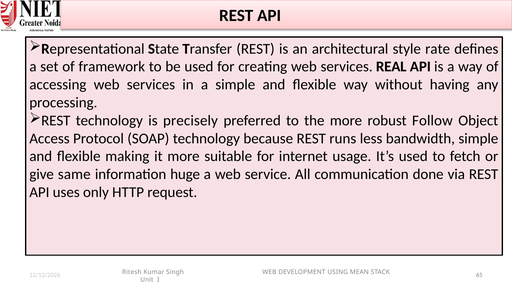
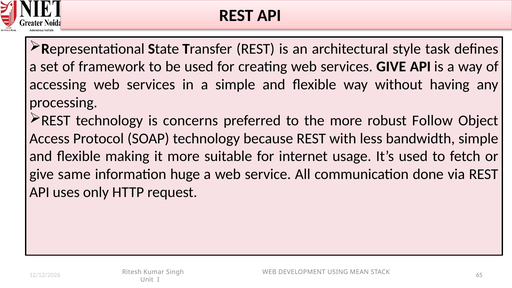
rate: rate -> task (438, 49)
services REAL: REAL -> GIVE (391, 67)
precisely: precisely -> concerns (191, 121)
runs: runs -> with (343, 138)
